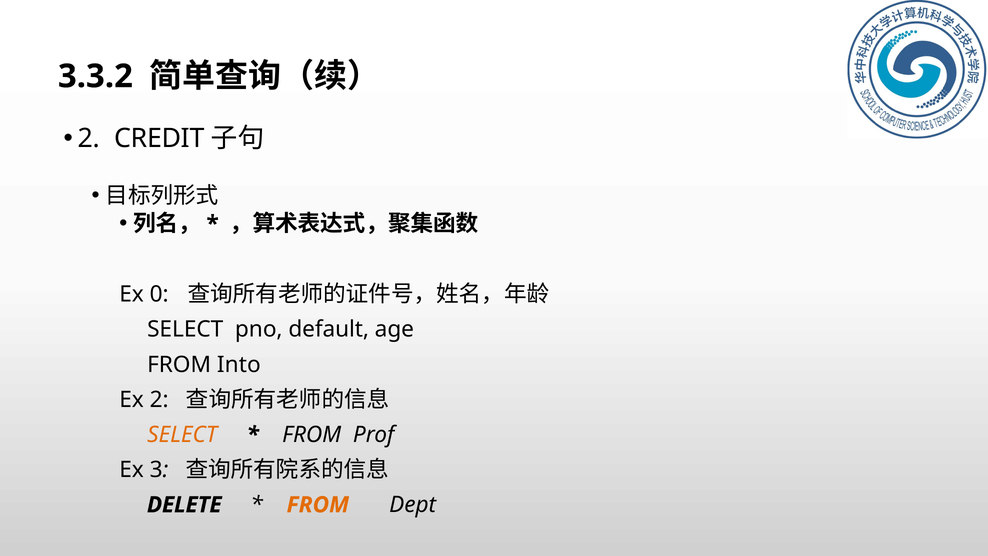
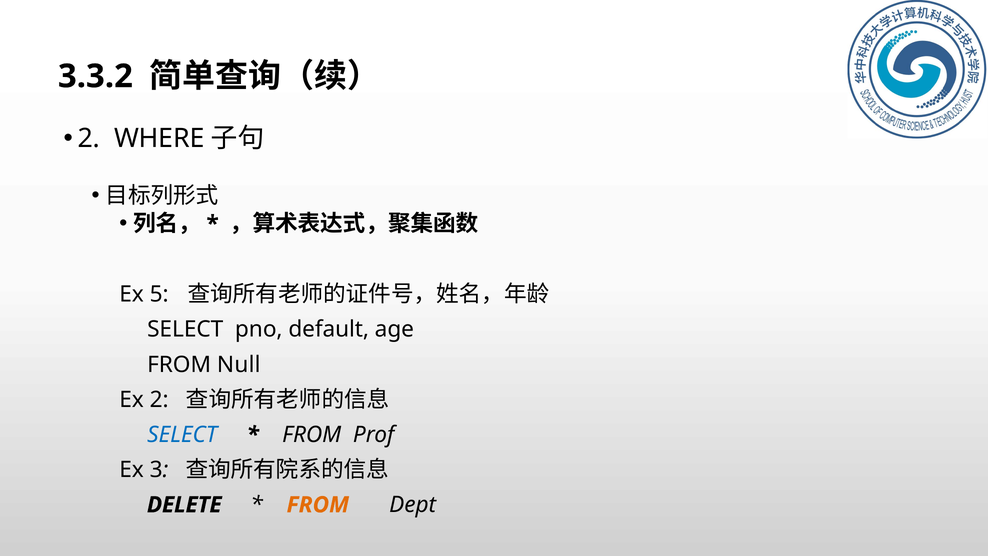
CREDIT: CREDIT -> WHERE (159, 138)
0: 0 -> 5 (159, 294)
Into: Into -> Null (239, 364)
SELECT colour: orange -> blue (182, 435)
